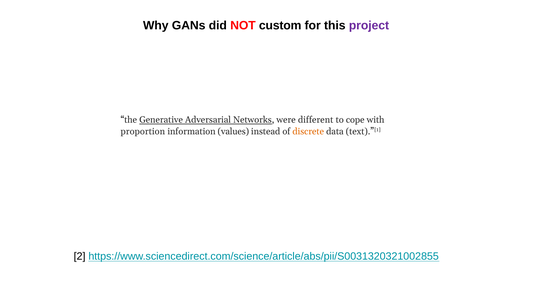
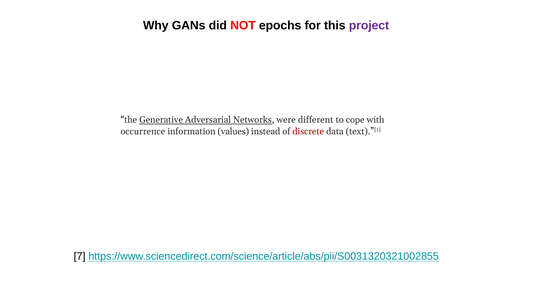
custom: custom -> epochs (280, 26)
proportion: proportion -> occurrence (143, 131)
discrete colour: orange -> red (308, 131)
2: 2 -> 7 (80, 256)
